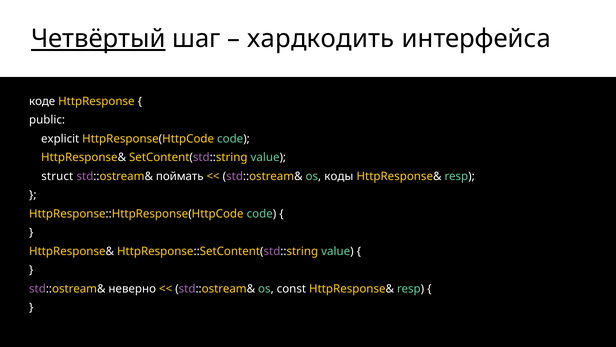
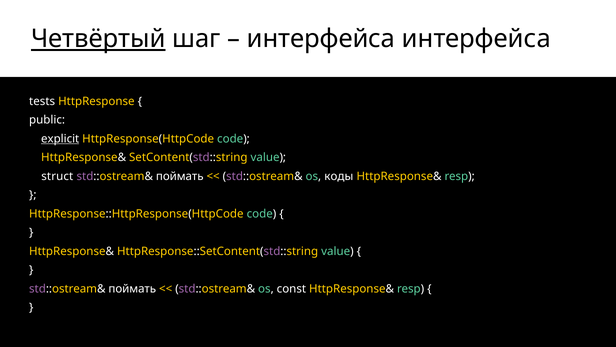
хардкодить: хардкодить -> интерфейса (321, 39)
коде: коде -> tests (42, 101)
explicit underline: none -> present (60, 139)
неверно: неверно -> поймать (132, 288)
